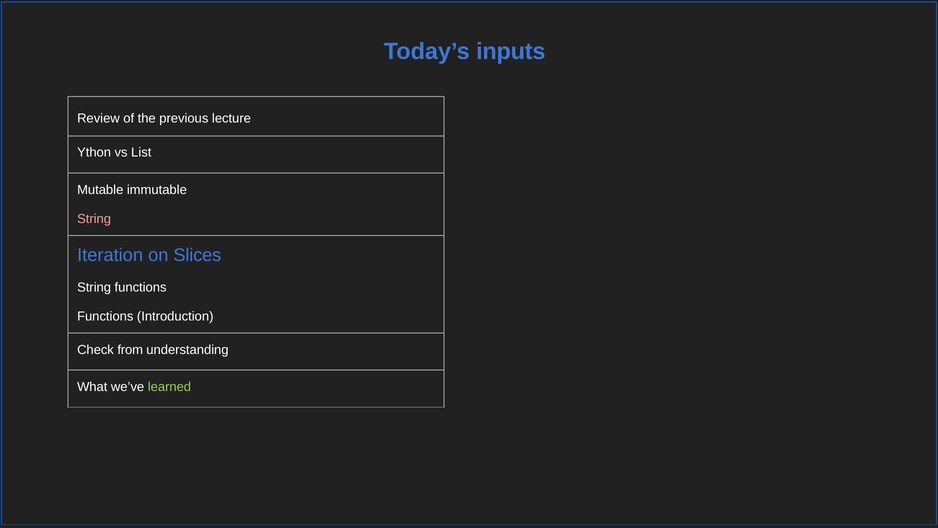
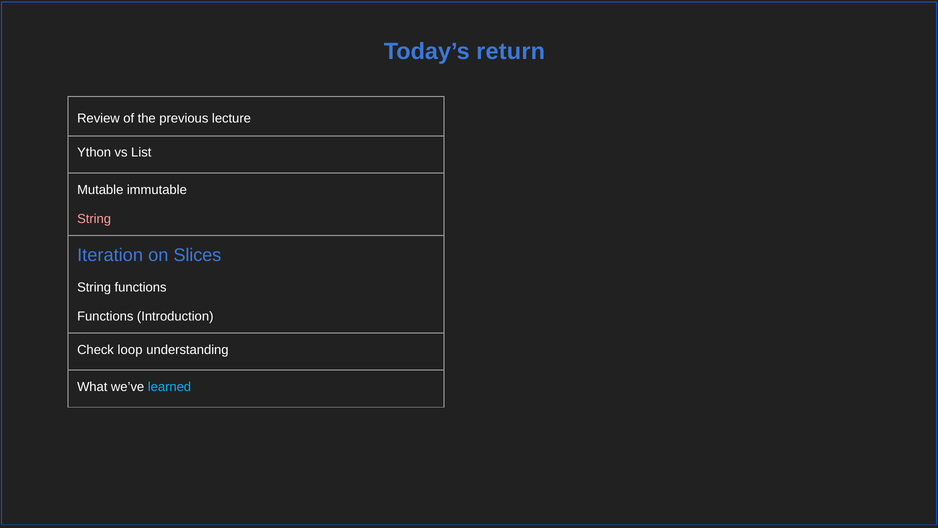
inputs: inputs -> return (511, 51)
from: from -> loop (130, 350)
learned colour: light green -> light blue (169, 387)
